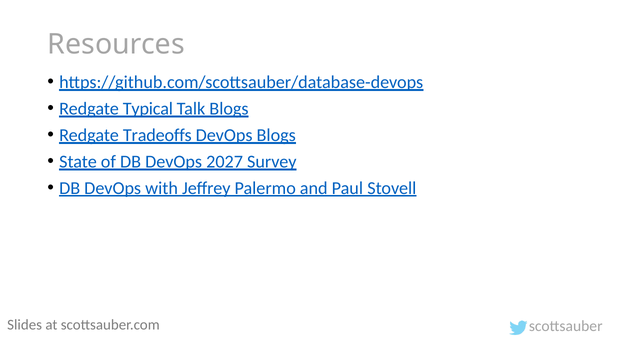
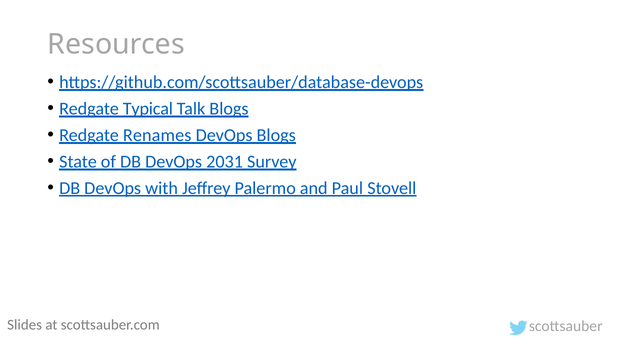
Tradeoffs: Tradeoffs -> Renames (157, 135)
2027: 2027 -> 2031 (225, 162)
